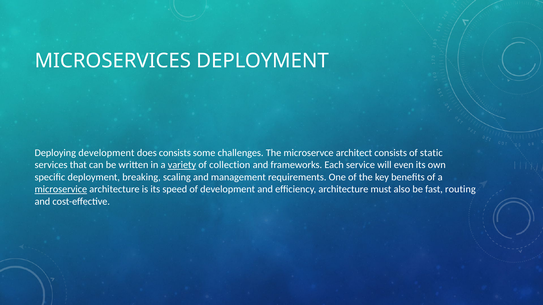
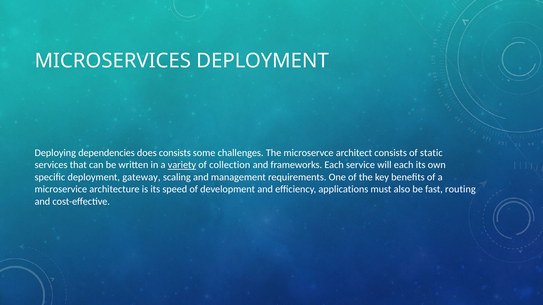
Deploying development: development -> dependencies (107, 153)
will even: even -> each (404, 165)
breaking: breaking -> gateway (141, 177)
microservice underline: present -> none (61, 190)
efficiency architecture: architecture -> applications (343, 190)
